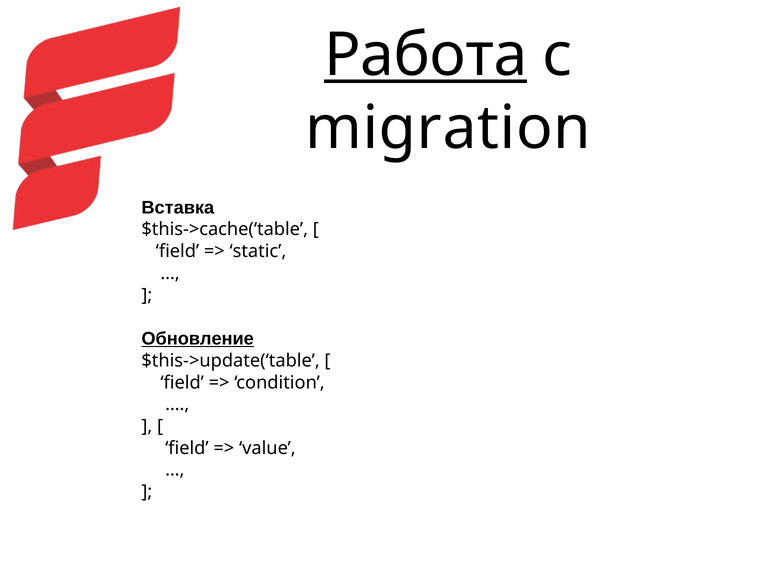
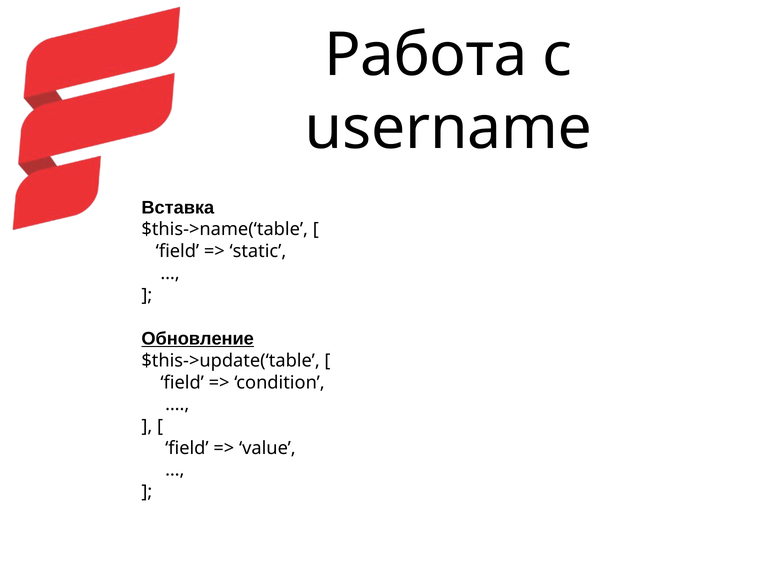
Работа underline: present -> none (426, 55)
migration: migration -> username (449, 128)
$this->cache(‘table: $this->cache(‘table -> $this->name(‘table (225, 230)
